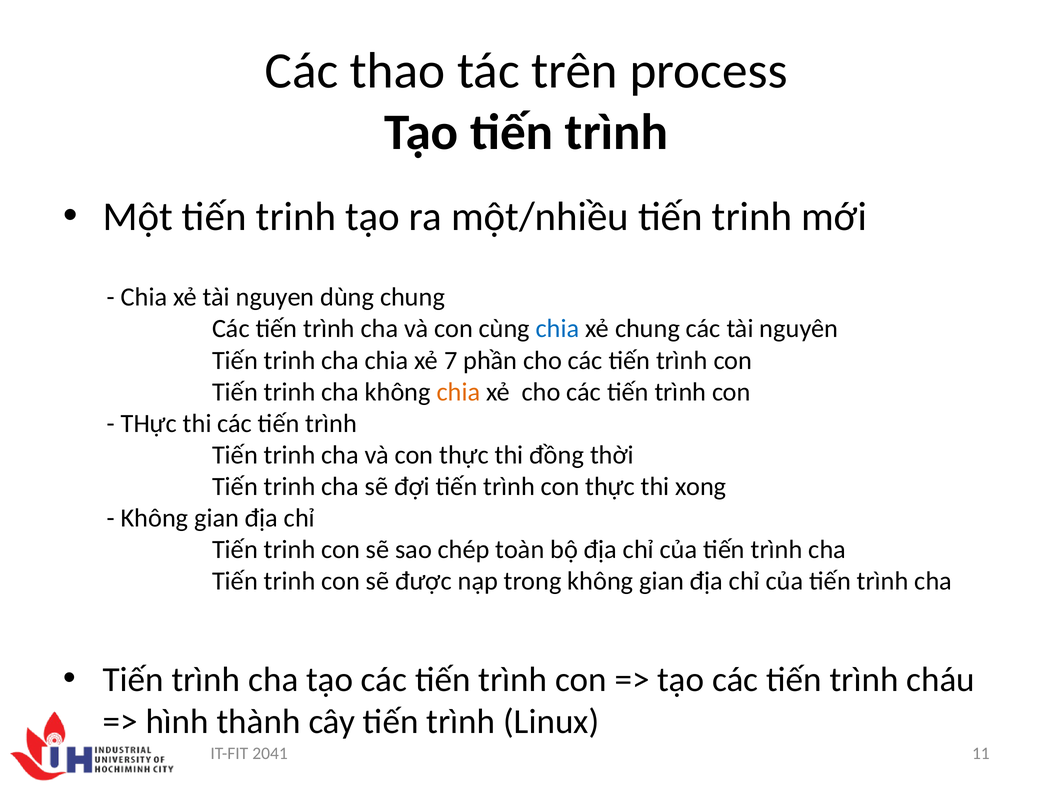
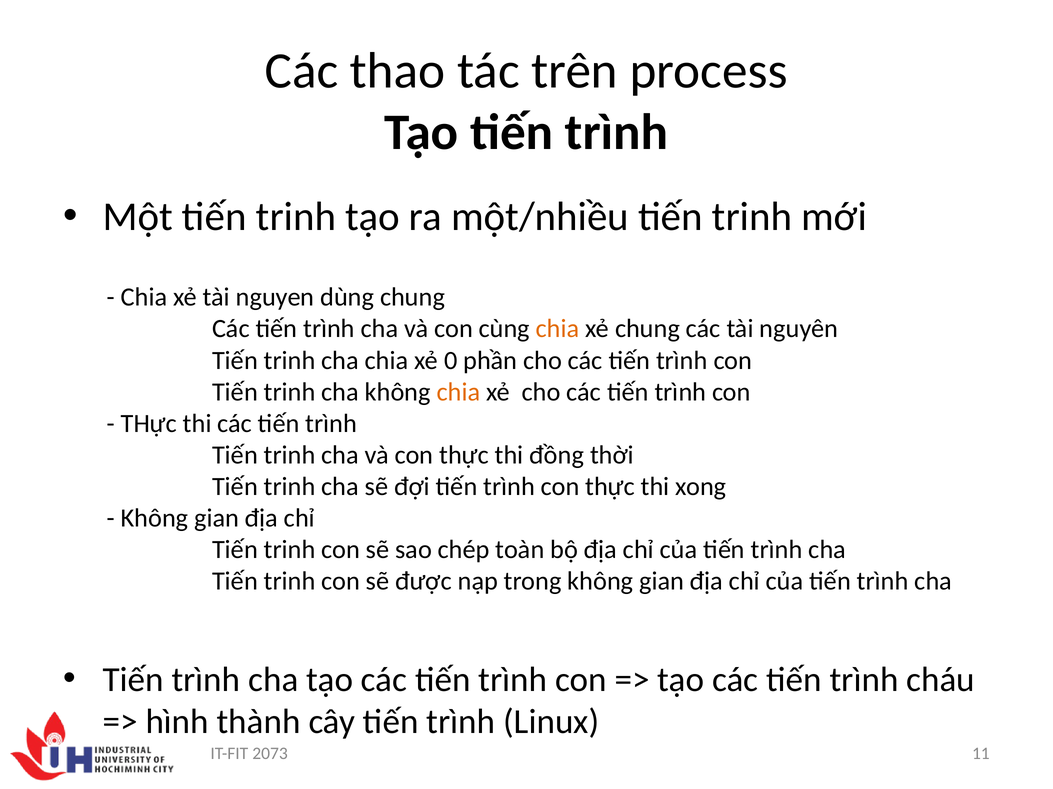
chia colour: blue -> orange (558, 329)
7: 7 -> 0 (451, 361)
2041: 2041 -> 2073 (270, 754)
